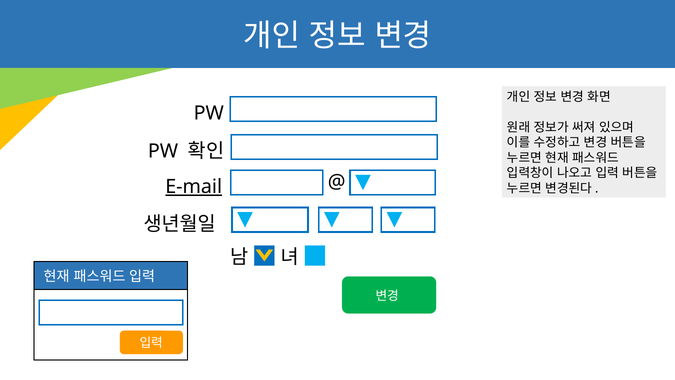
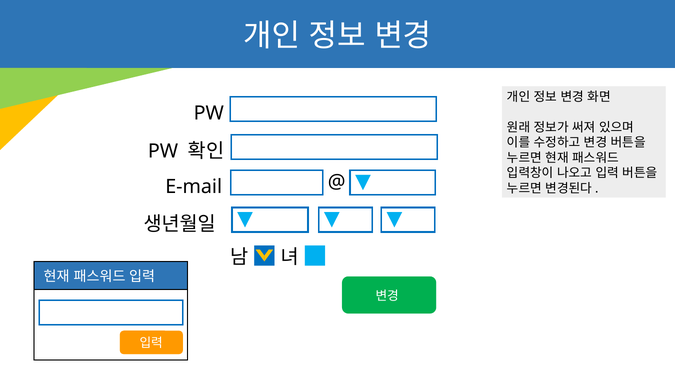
E-mail underline: present -> none (194, 187)
